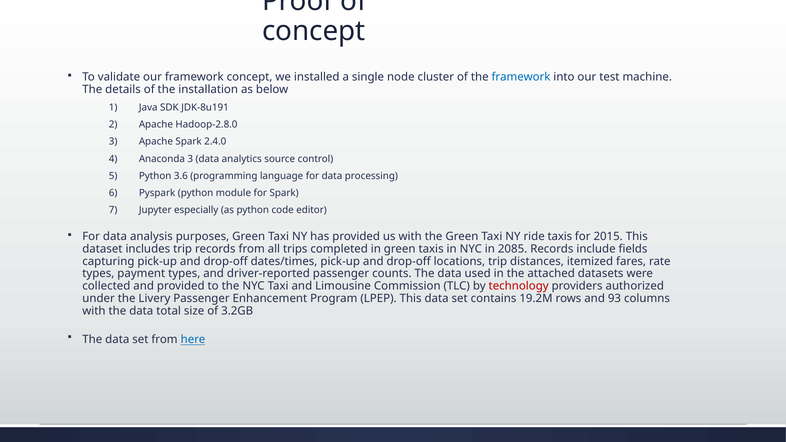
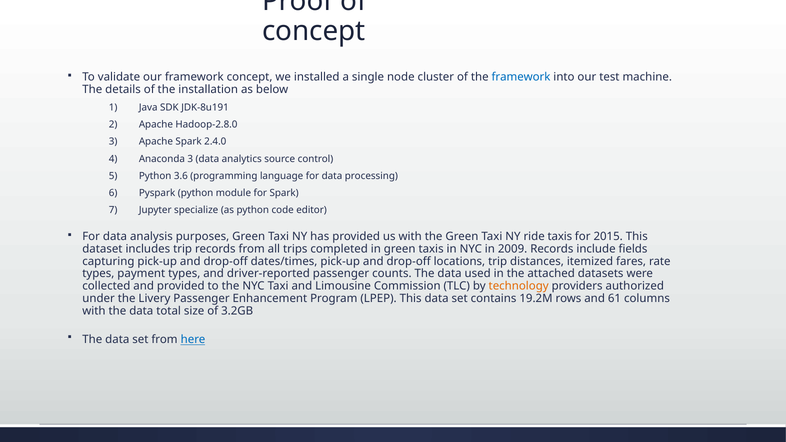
especially: especially -> specialize (196, 210)
2085: 2085 -> 2009 (513, 249)
technology colour: red -> orange (519, 286)
93: 93 -> 61 (614, 298)
